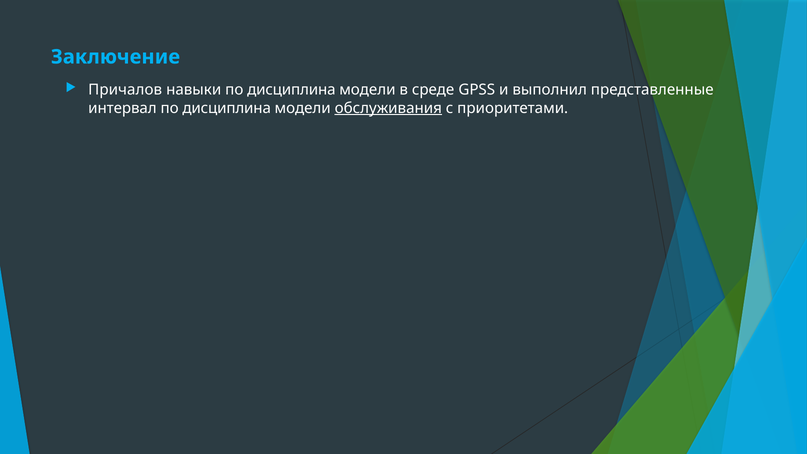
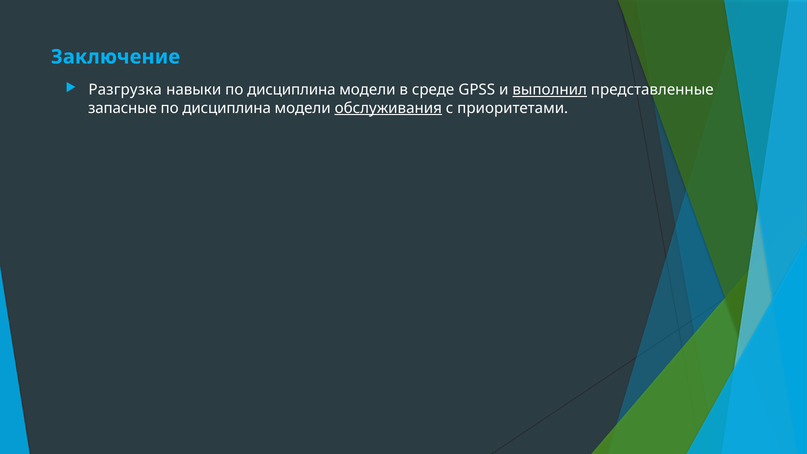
Причалов: Причалов -> Разгрузка (125, 90)
выполнил underline: none -> present (550, 90)
интервал: интервал -> запасные (122, 108)
